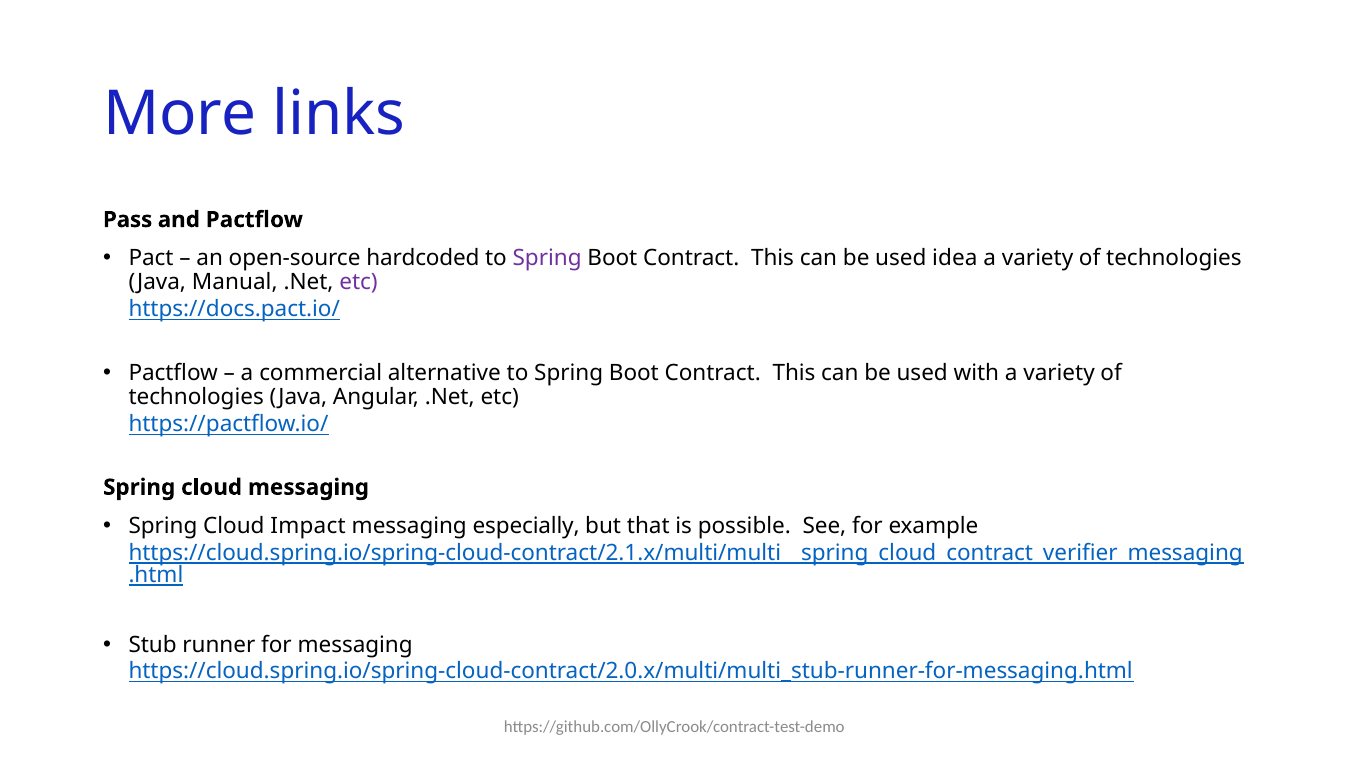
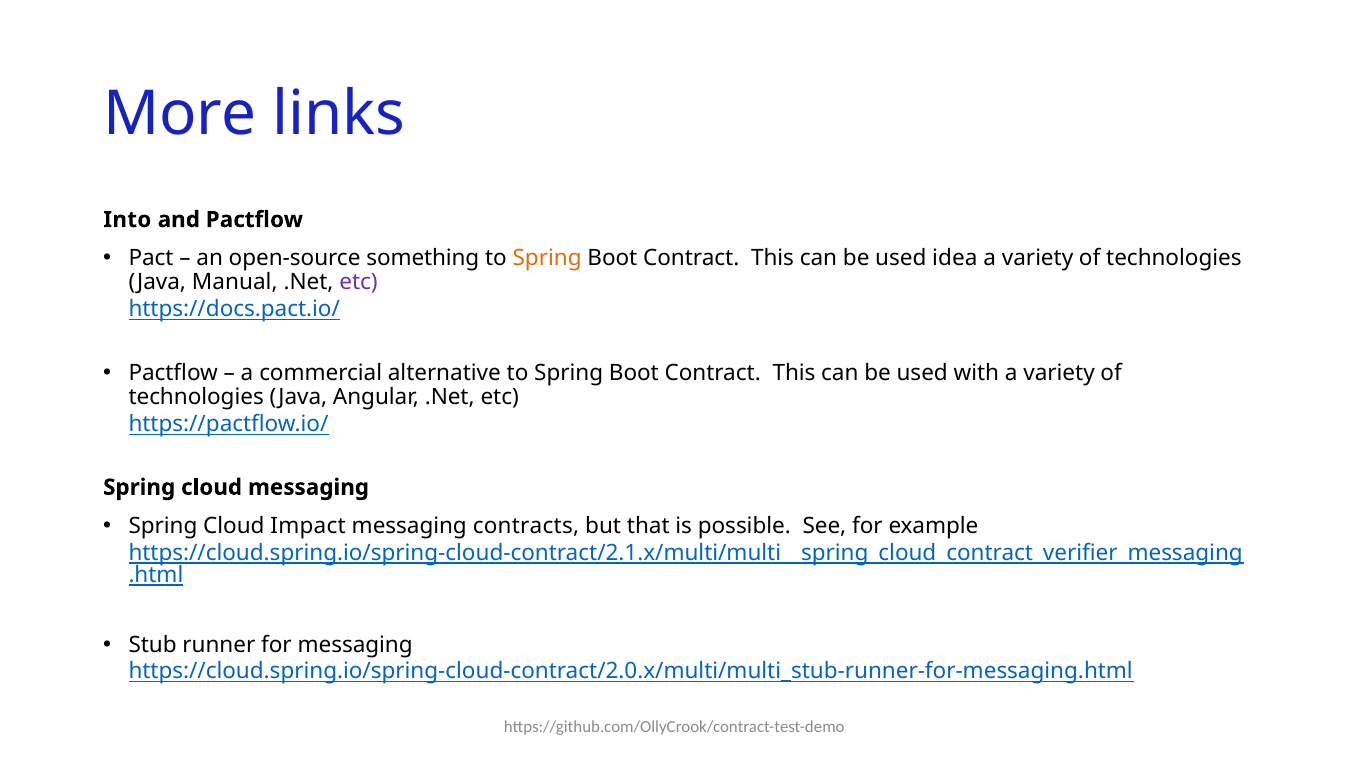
Pass: Pass -> Into (127, 220)
hardcoded: hardcoded -> something (423, 258)
Spring colour: purple -> orange (547, 258)
especially: especially -> contracts (526, 526)
